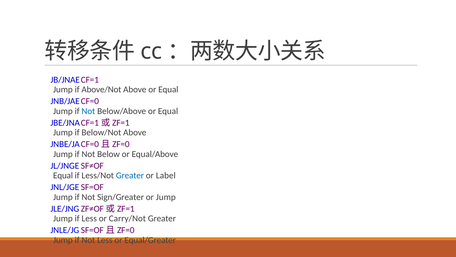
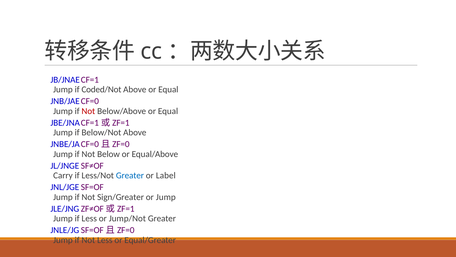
Above/Not: Above/Not -> Coded/Not (101, 89)
Not colour: blue -> red (88, 111)
Equal: Equal -> Carry (63, 175)
Carry/Not: Carry/Not -> Jump/Not (127, 218)
